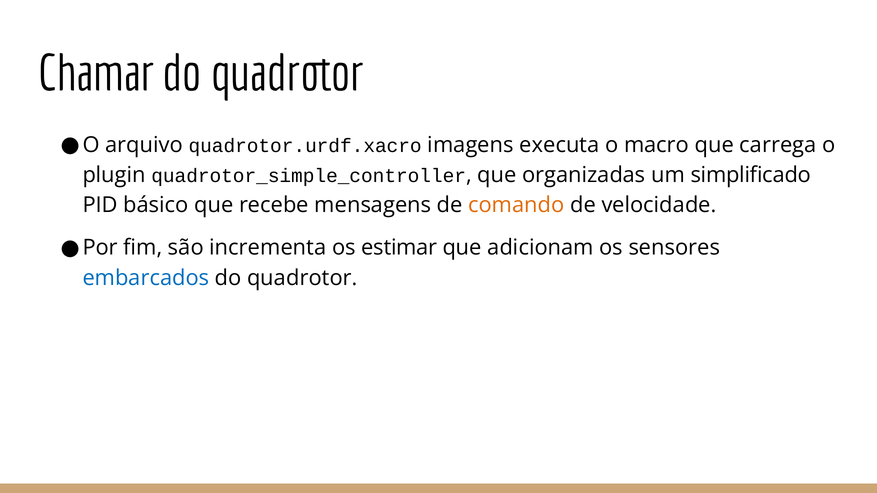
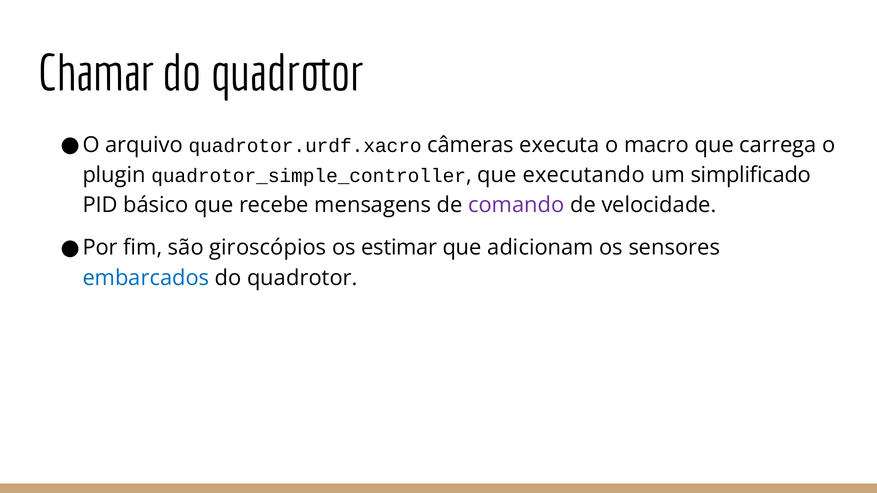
imagens: imagens -> câmeras (471, 145)
organizadas: organizadas -> executando (584, 175)
comando colour: orange -> purple (516, 205)
incrementa: incrementa -> giroscópios (268, 248)
